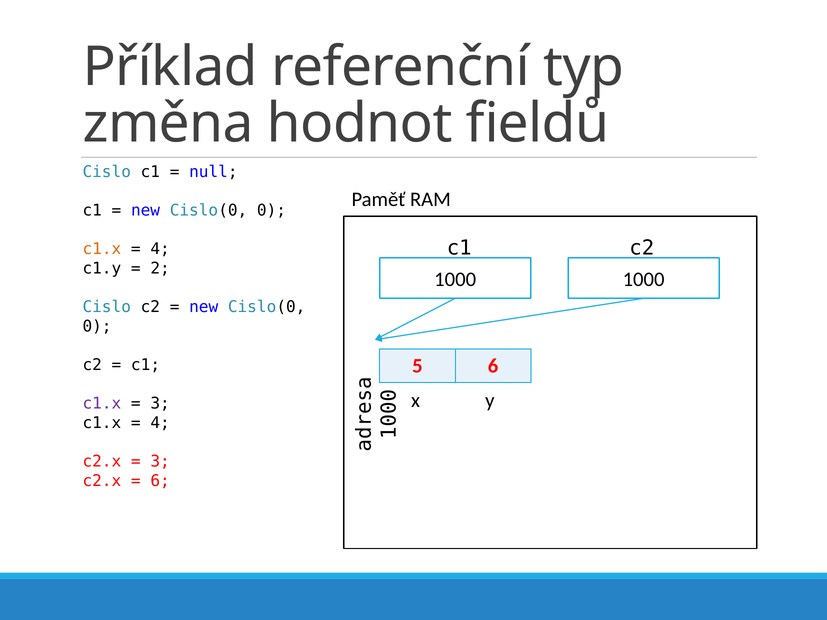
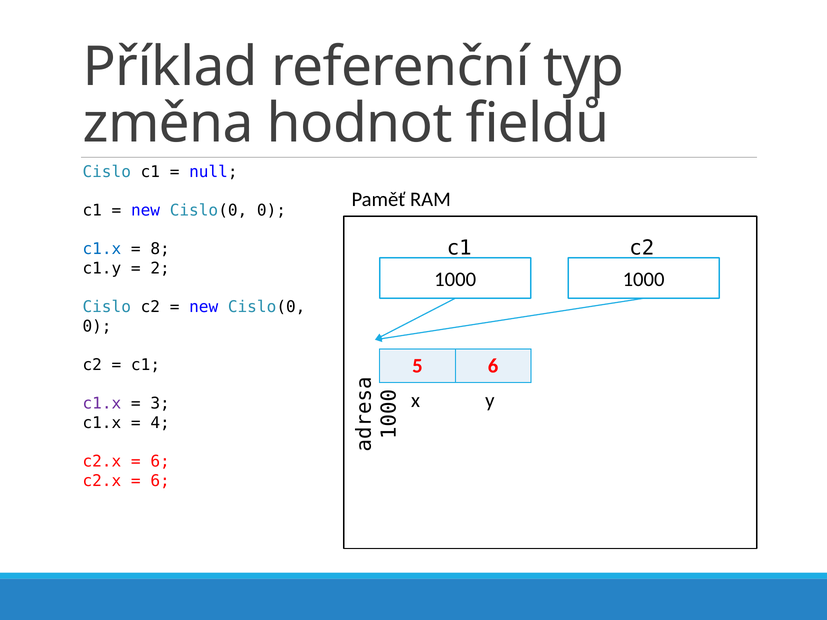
c1.x colour: orange -> blue (102, 249)
4: 4 -> 8 (160, 249)
3: 3 -> 6 (160, 462)
